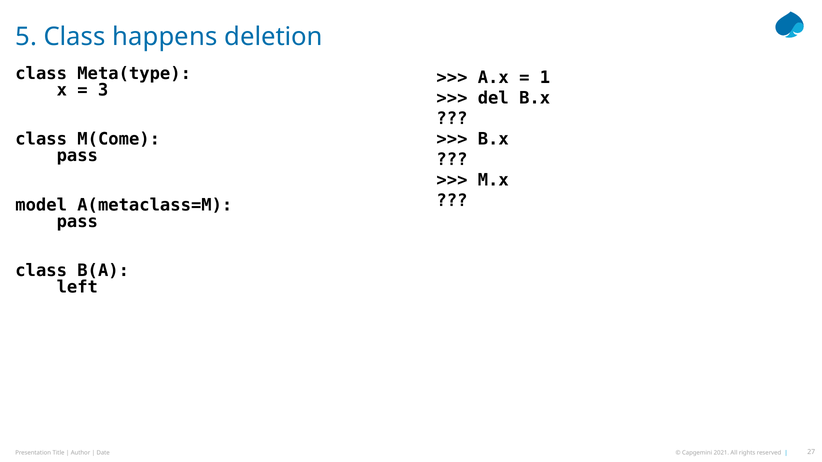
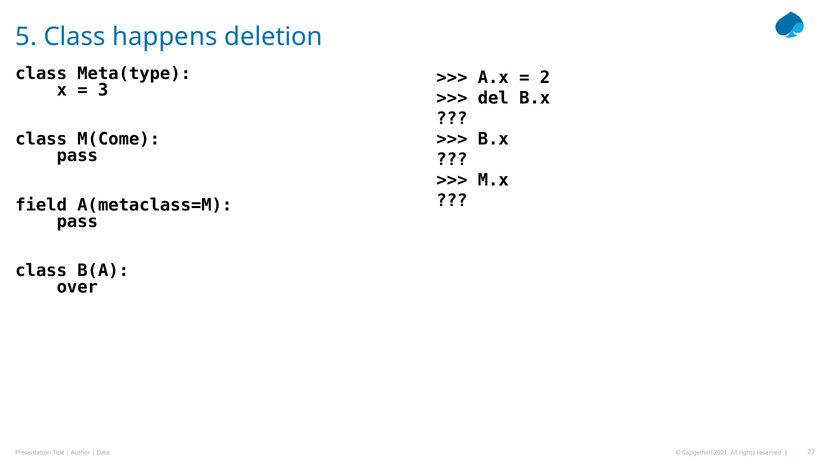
1: 1 -> 2 (545, 78)
model: model -> field (41, 205)
left: left -> over (77, 287)
